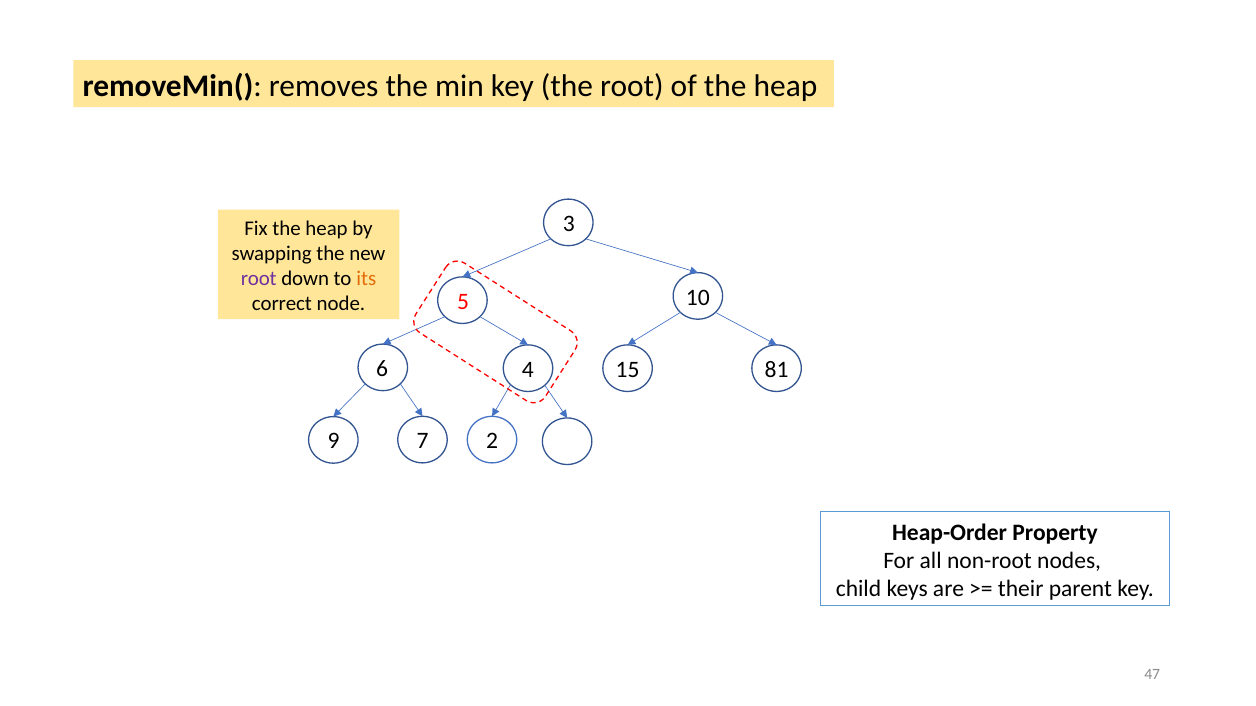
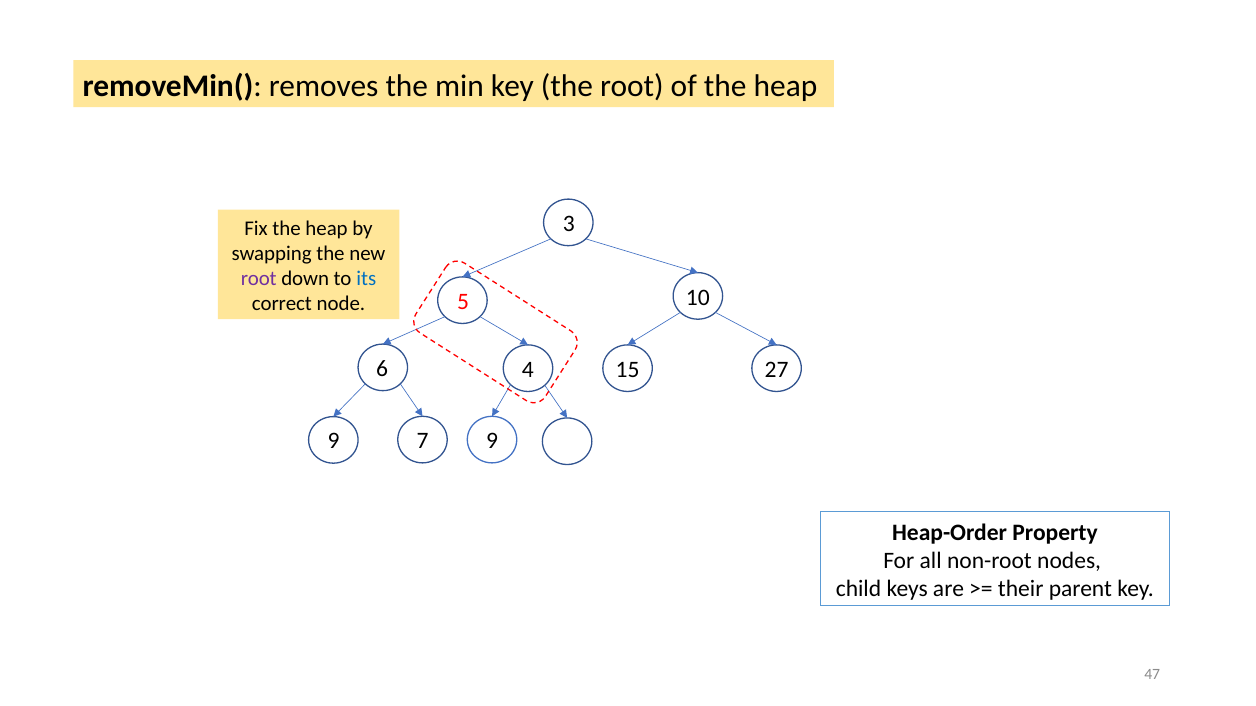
its colour: orange -> blue (366, 279)
81: 81 -> 27 (777, 370)
7 2: 2 -> 9 (492, 441)
